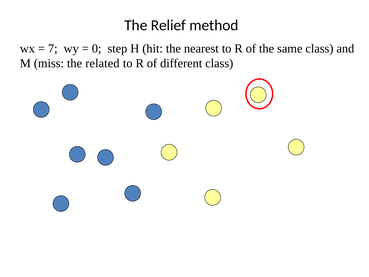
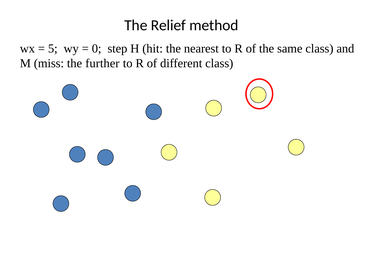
7: 7 -> 5 (53, 49)
related: related -> further (102, 63)
